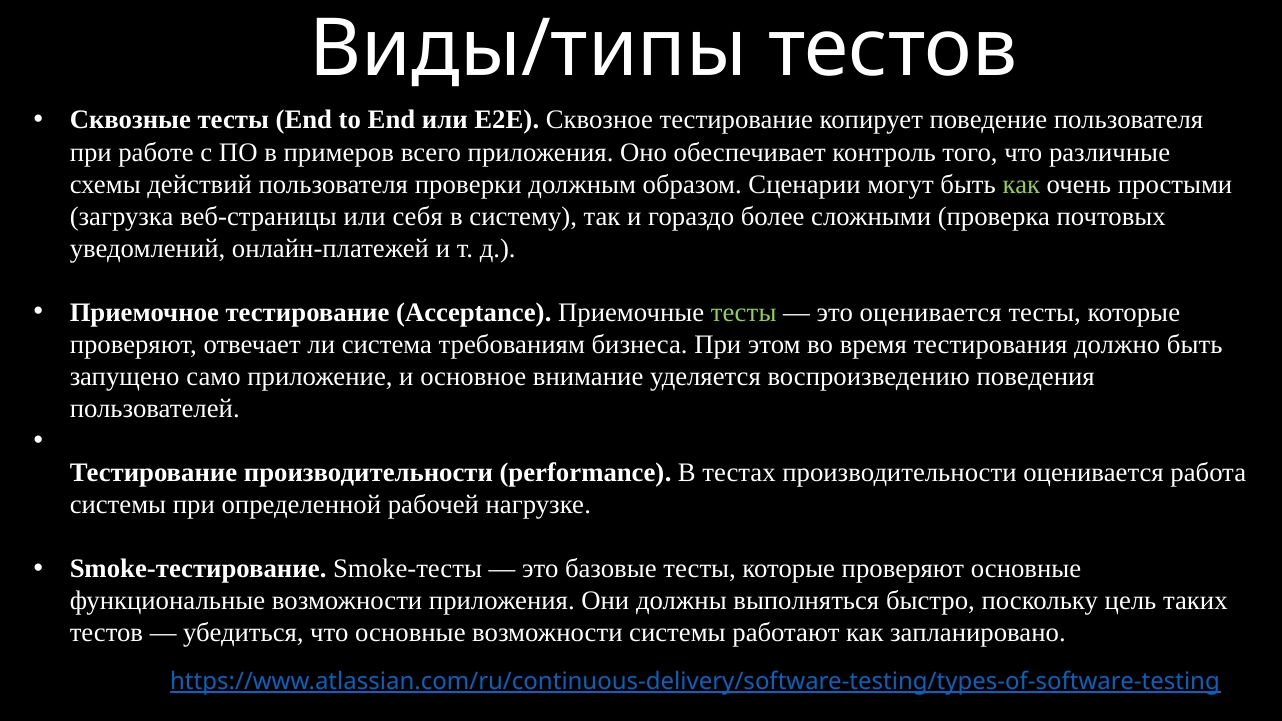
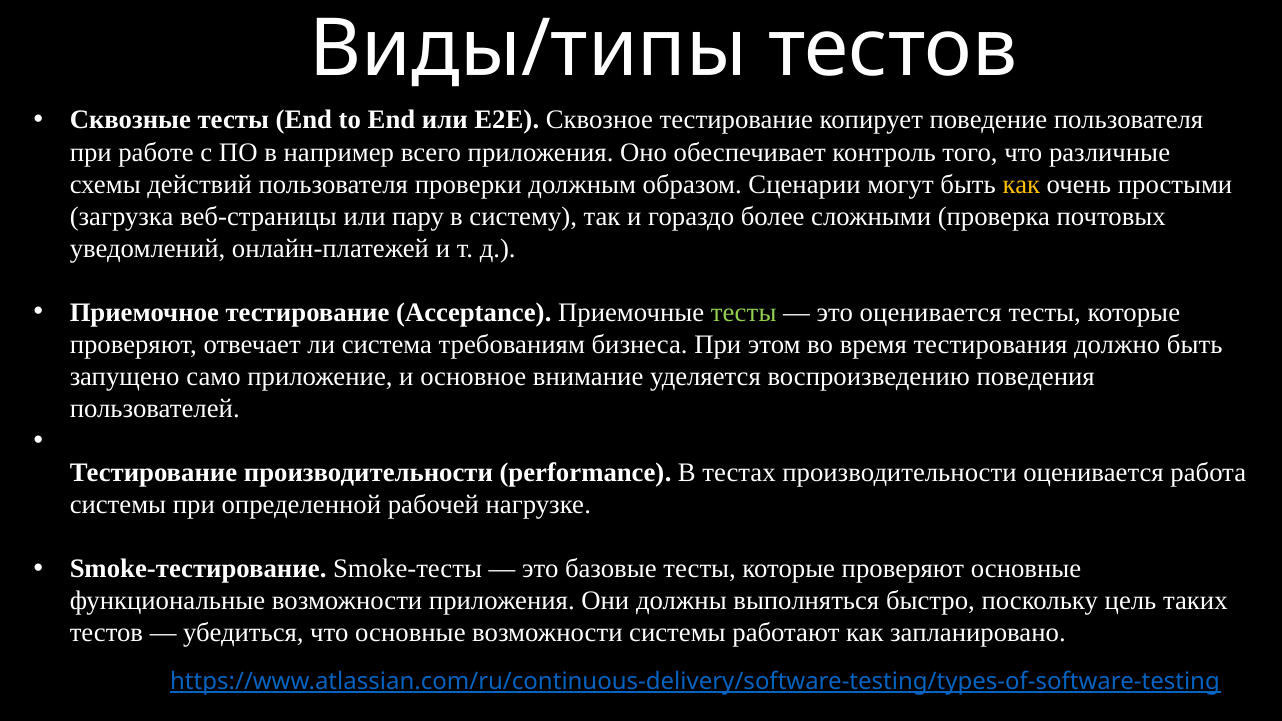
примеров: примеров -> например (339, 152)
как colour: light green -> yellow (1021, 184)
себя: себя -> пару (418, 216)
